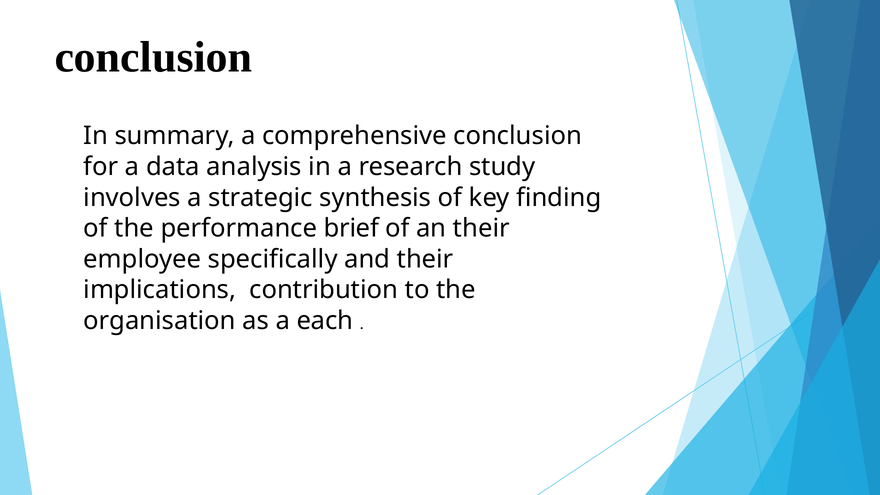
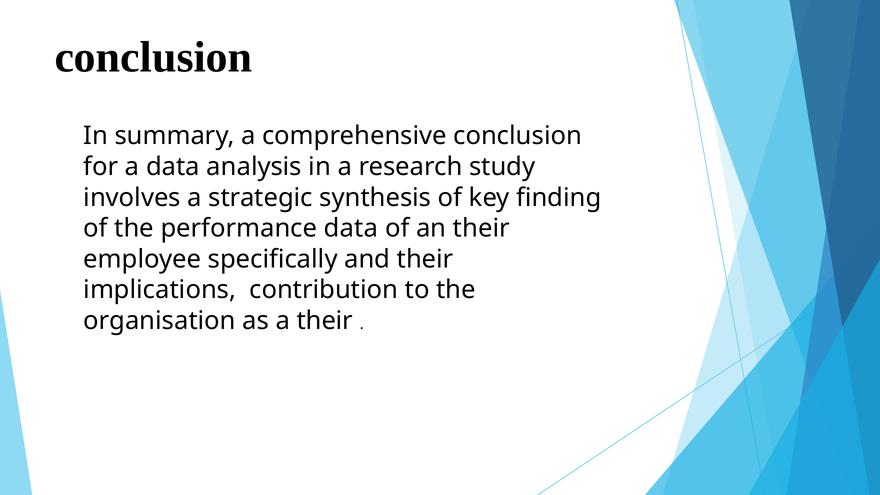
performance brief: brief -> data (351, 228)
a each: each -> their (325, 321)
